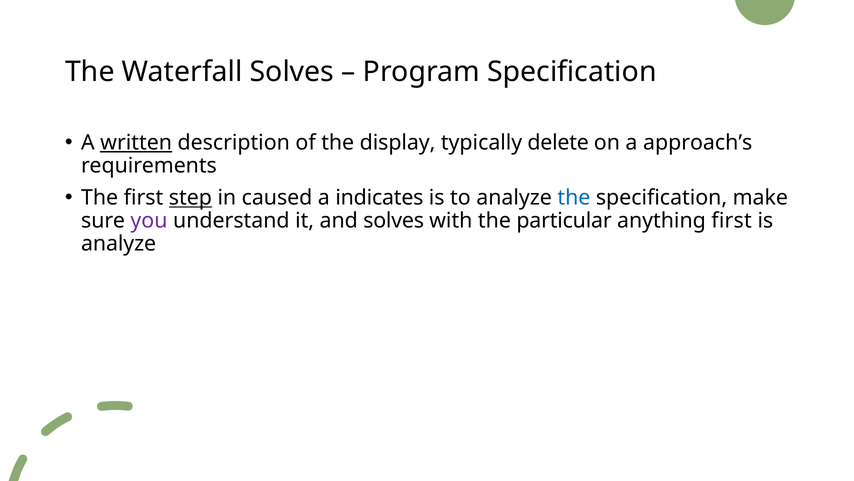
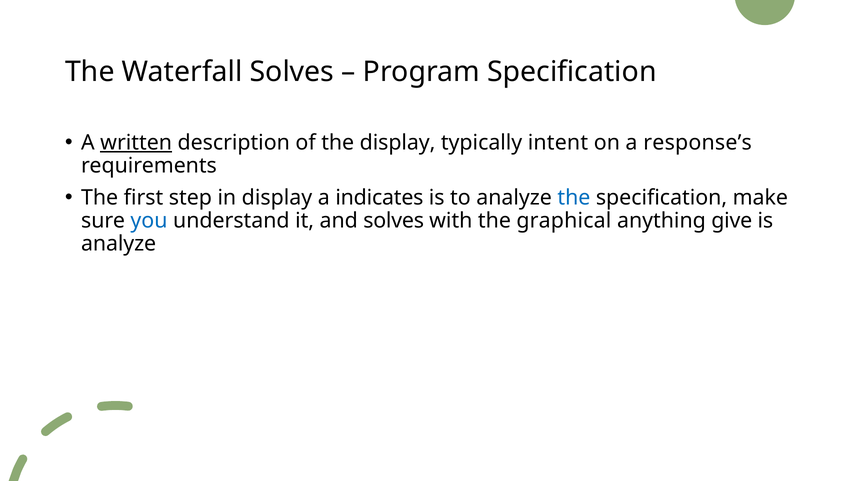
delete: delete -> intent (558, 142)
approach’s: approach’s -> response’s (698, 142)
step underline: present -> none (190, 197)
in caused: caused -> display (277, 197)
you colour: purple -> blue (149, 221)
particular: particular -> graphical (564, 221)
anything first: first -> give (732, 221)
